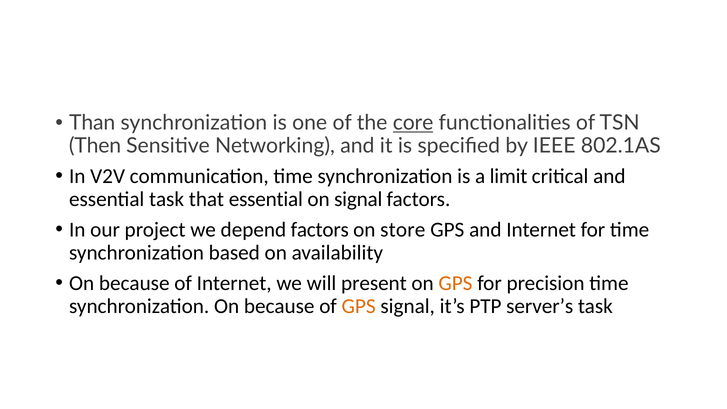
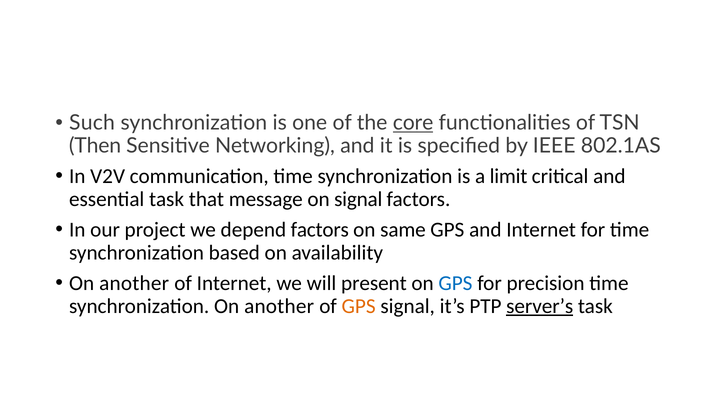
Than: Than -> Such (92, 123)
that essential: essential -> message (266, 199)
store: store -> same (403, 230)
because: because -> another (134, 283)
GPS colour: orange -> blue (455, 283)
synchronization On because: because -> another (279, 306)
server’s underline: none -> present (540, 306)
